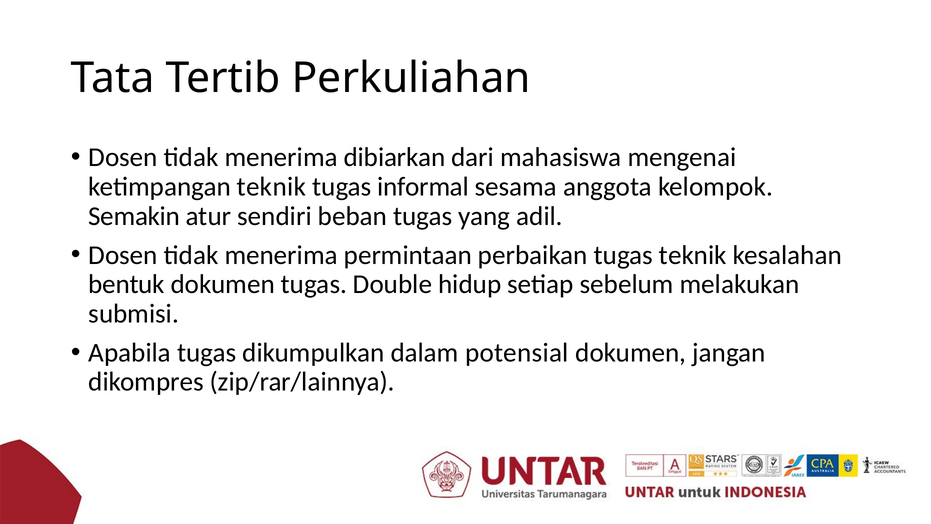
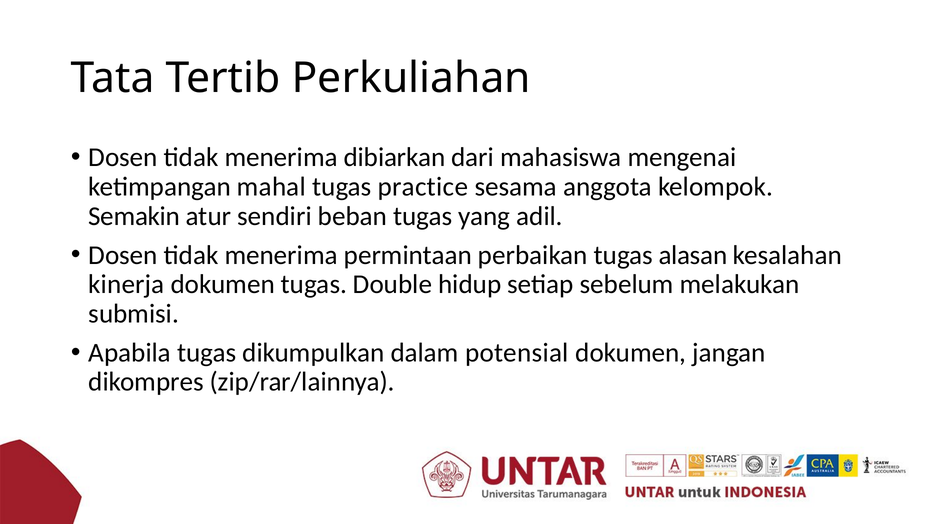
ketimpangan teknik: teknik -> mahal (271, 187)
informal: informal -> practice (423, 187)
tugas teknik: teknik -> alasan (693, 255)
bentuk: bentuk -> kinerja (126, 284)
